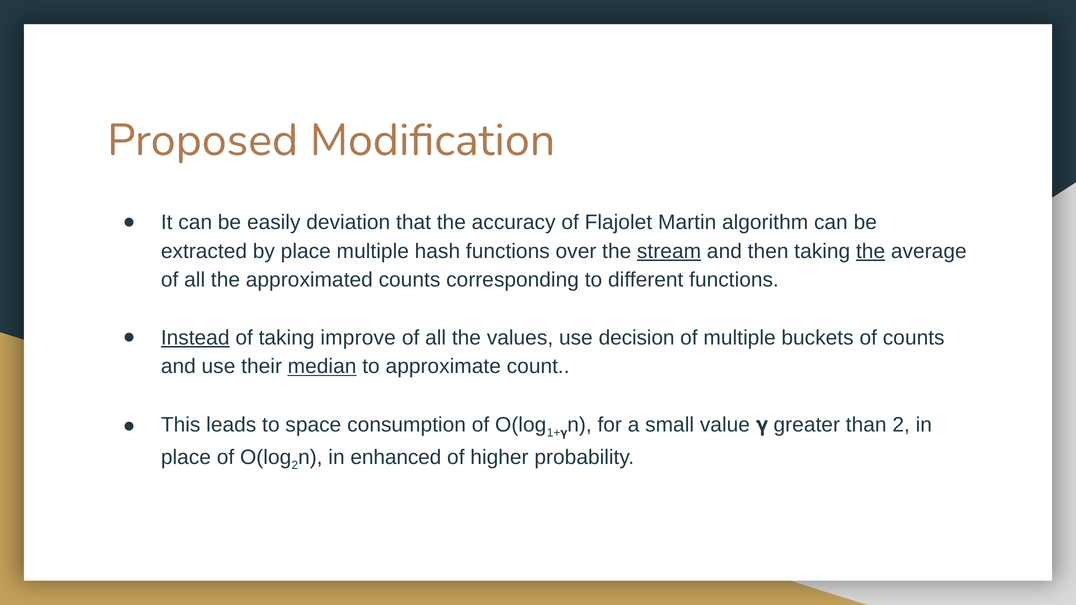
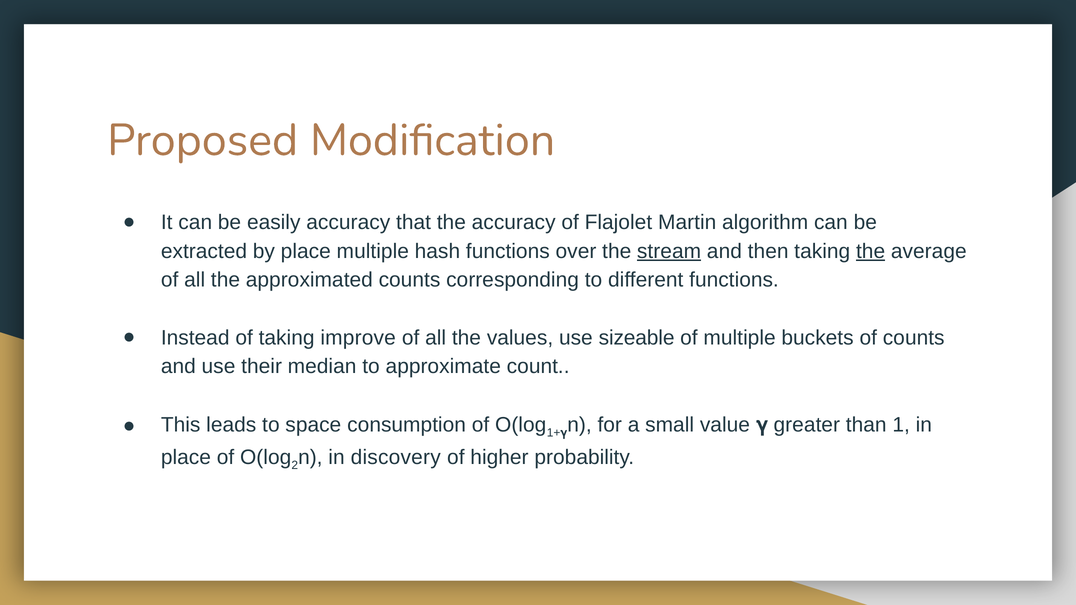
easily deviation: deviation -> accuracy (348, 222)
Instead underline: present -> none (195, 338)
decision: decision -> sizeable (637, 338)
median underline: present -> none (322, 367)
than 2: 2 -> 1 (901, 425)
enhanced: enhanced -> discovery (396, 458)
